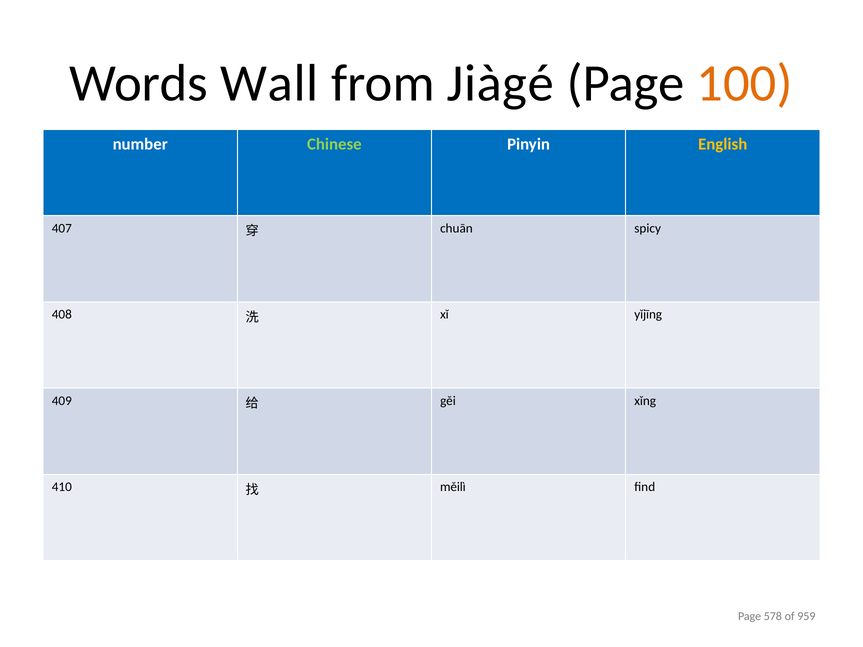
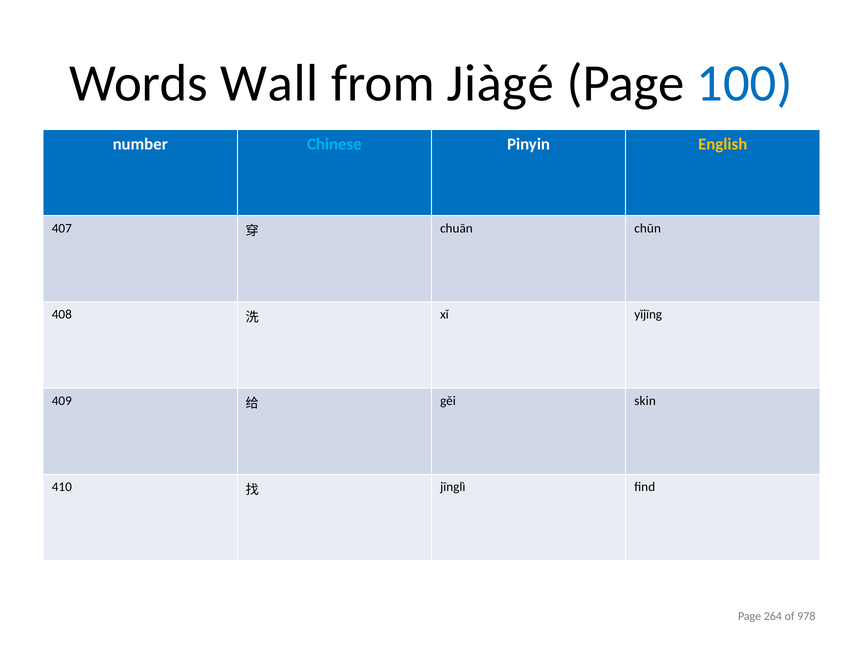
100 colour: orange -> blue (744, 84)
Chinese colour: light green -> light blue (334, 144)
spicy: spicy -> chūn (648, 228)
xǐng: xǐng -> skin (645, 401)
měilì: měilì -> jīnglì (453, 487)
578: 578 -> 264 (773, 616)
959: 959 -> 978 (806, 616)
